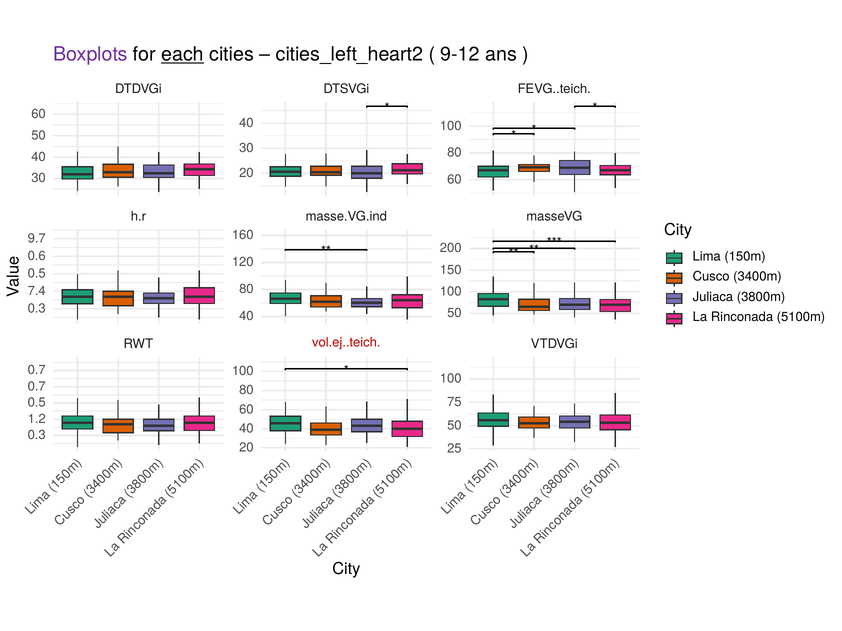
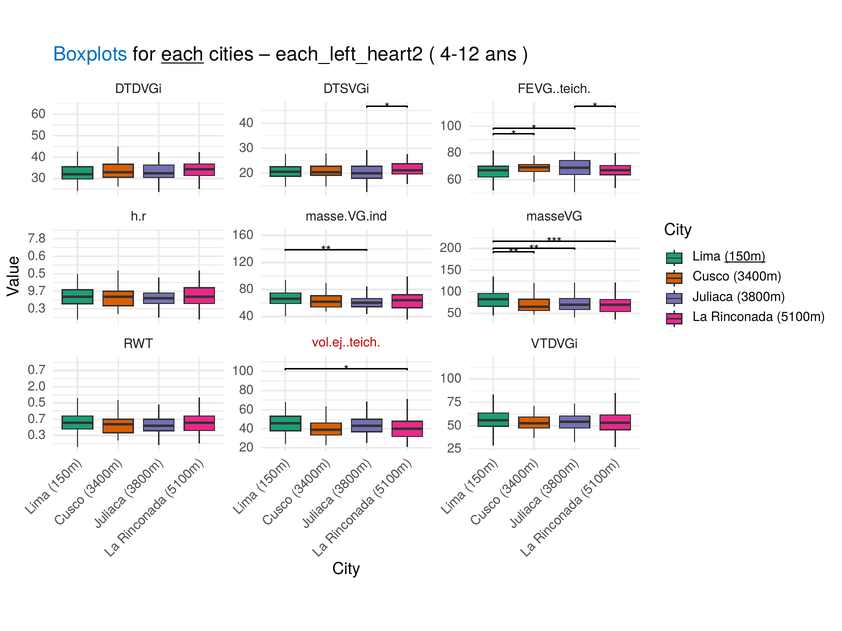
Boxplots colour: purple -> blue (90, 55)
cities_left_heart2: cities_left_heart2 -> each_left_heart2 (349, 55)
9-12: 9-12 -> 4-12 (460, 55)
9.7: 9.7 -> 7.8 (37, 239)
150m underline: none -> present (745, 257)
7.4: 7.4 -> 9.7 (37, 291)
0.7: 0.7 -> 2.0 (37, 387)
1.2: 1.2 -> 0.7 (37, 419)
